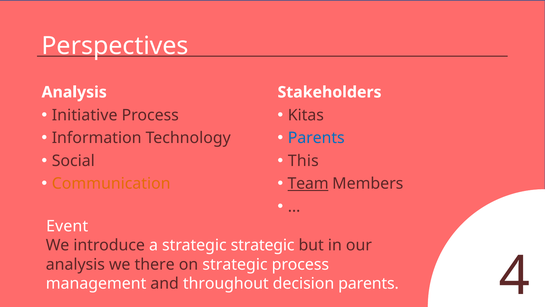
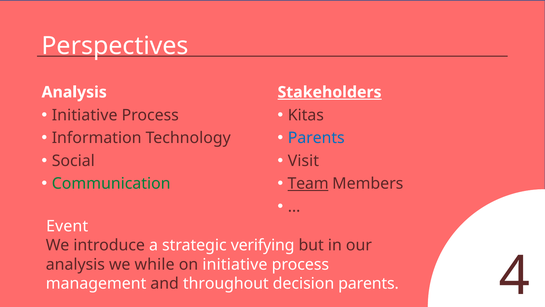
Stakeholders underline: none -> present (330, 92)
This: This -> Visit (303, 161)
Communication colour: orange -> green (111, 183)
strategic strategic: strategic -> verifying (263, 245)
there: there -> while (155, 264)
on strategic: strategic -> initiative (235, 264)
